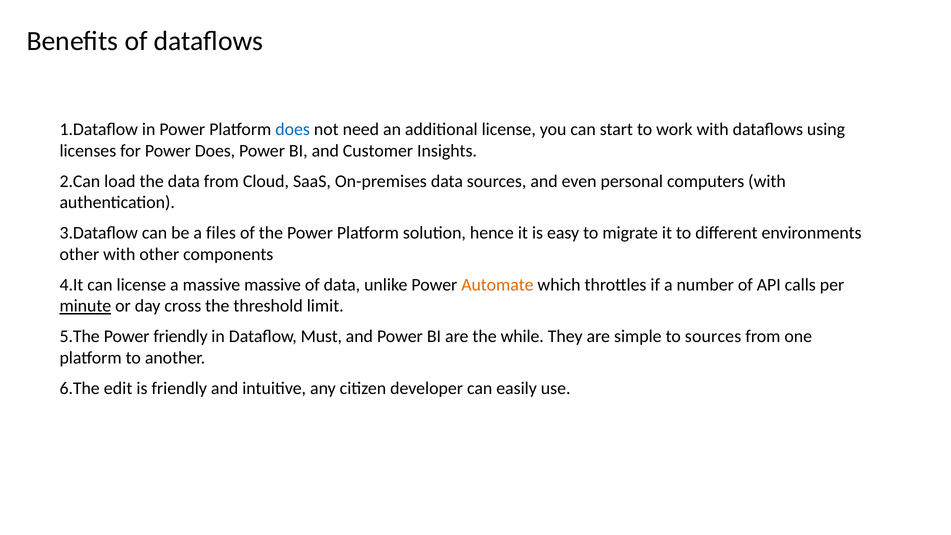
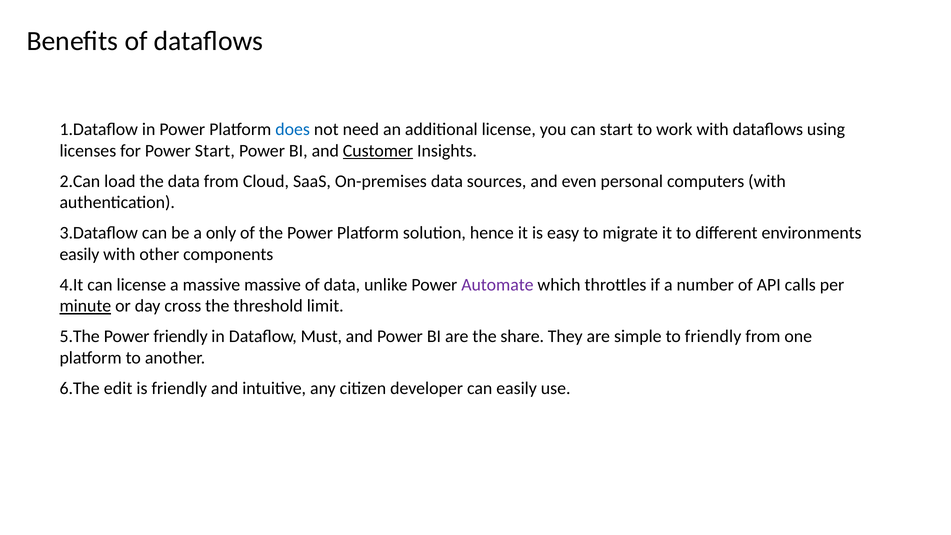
Power Does: Does -> Start (215, 151)
Customer underline: none -> present (378, 151)
files: files -> only (221, 233)
other: other -> easily (79, 254)
Automate colour: orange -> purple (497, 285)
while: while -> share (522, 336)
to sources: sources -> friendly (713, 336)
